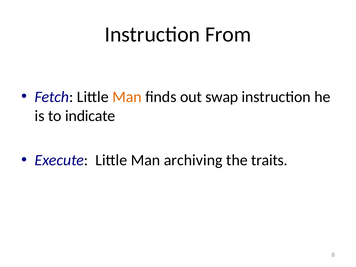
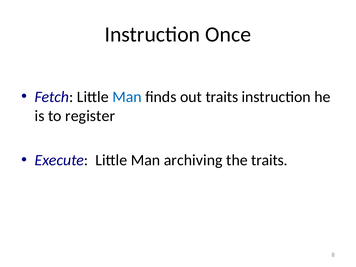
From: From -> Once (228, 34)
Man colour: orange -> blue (127, 97)
out swap: swap -> traits (222, 97)
indicate: indicate -> register (90, 116)
